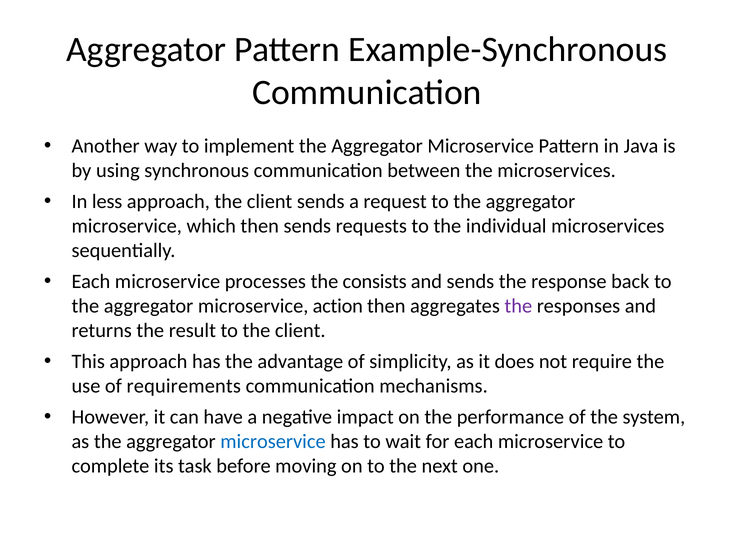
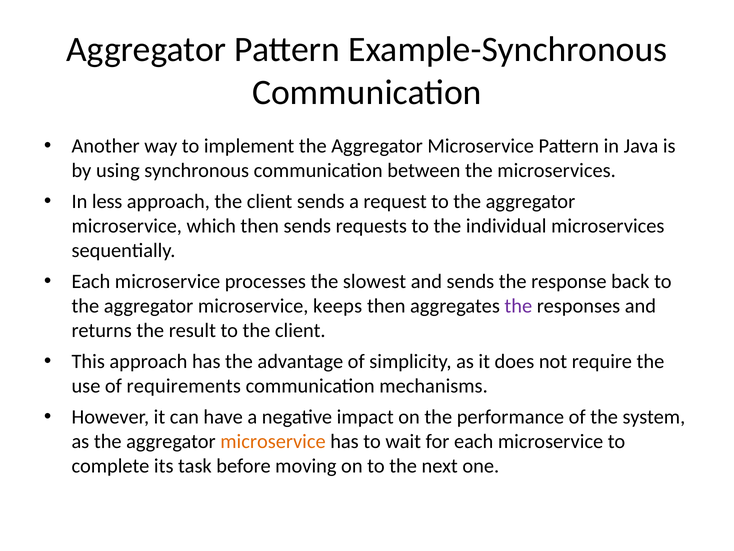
consists: consists -> slowest (375, 281)
action: action -> keeps (338, 306)
microservice colour: blue -> orange (273, 441)
